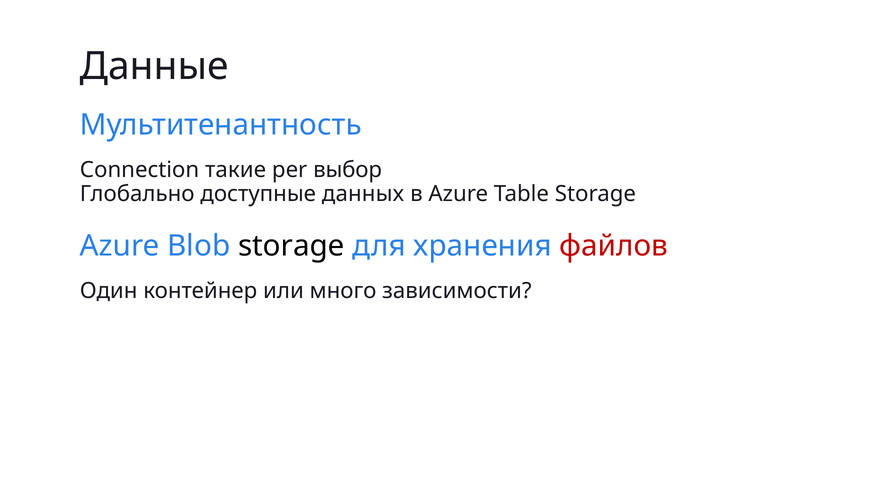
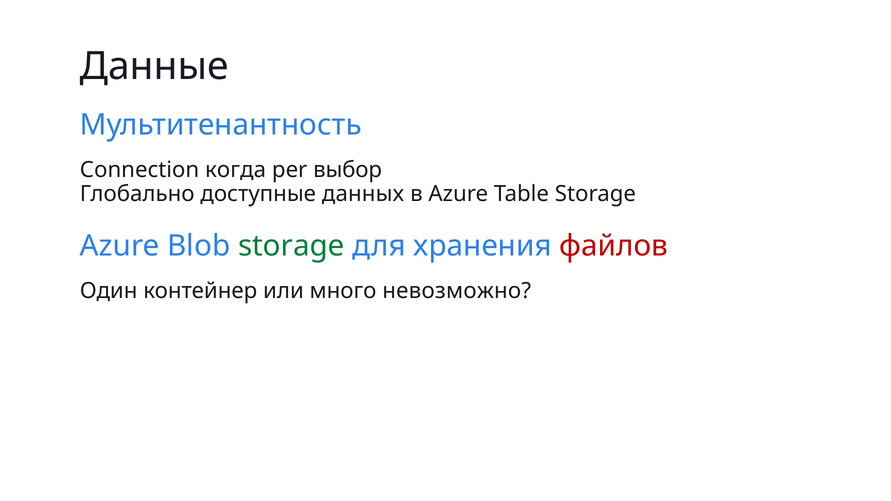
такие: такие -> когда (236, 170)
storage colour: black -> green (291, 246)
зависимости: зависимости -> невозможно (457, 291)
